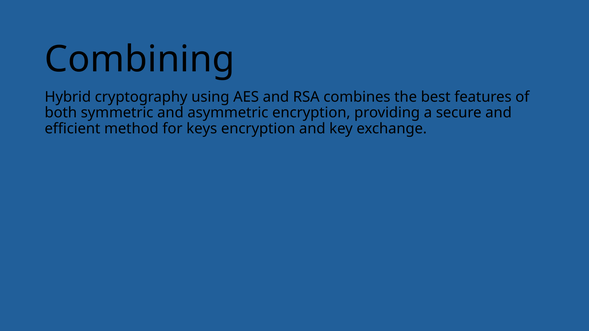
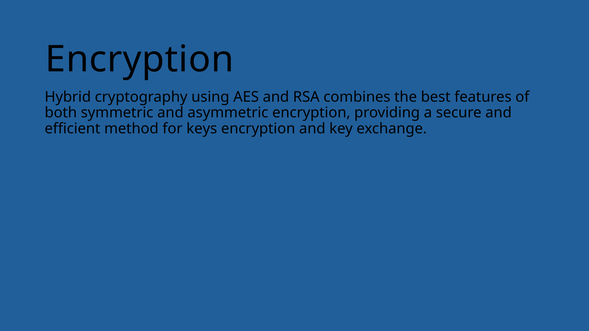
Combining: Combining -> Encryption (140, 59)
